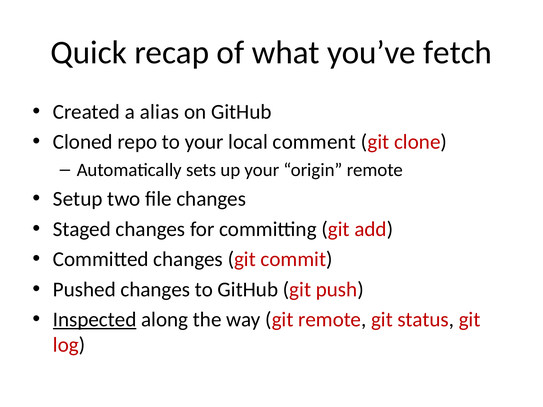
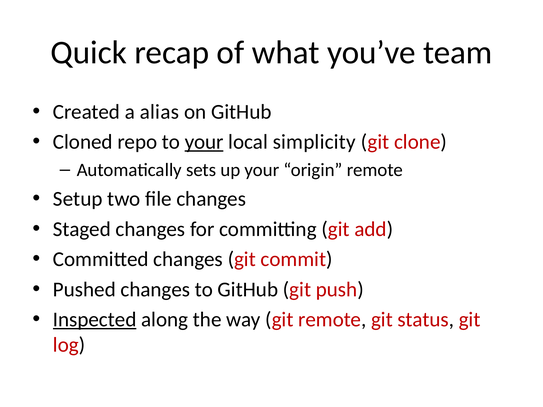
fetch: fetch -> team (458, 53)
your underline: none -> present (204, 142)
comment: comment -> simplicity (314, 142)
